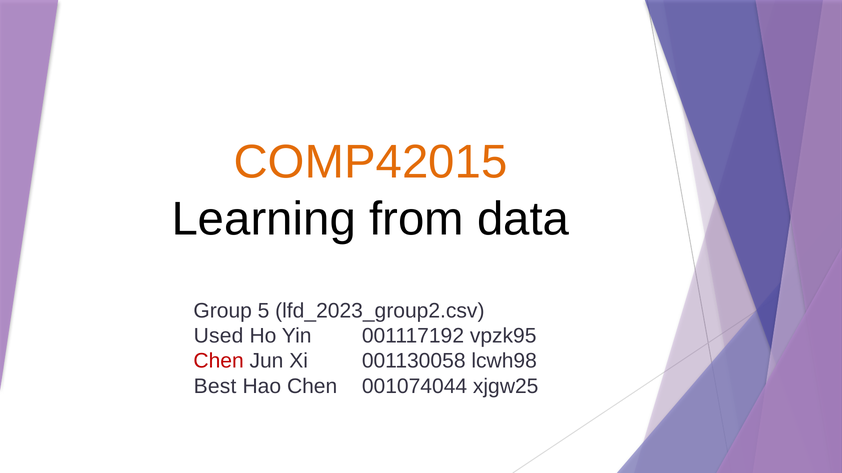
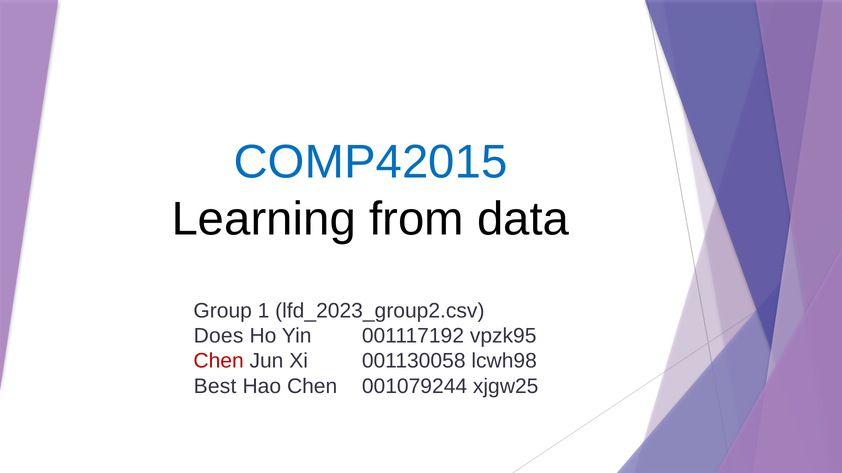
COMP42015 colour: orange -> blue (371, 163)
5: 5 -> 1 (264, 311)
Used: Used -> Does (219, 336)
001074044: 001074044 -> 001079244 (415, 387)
